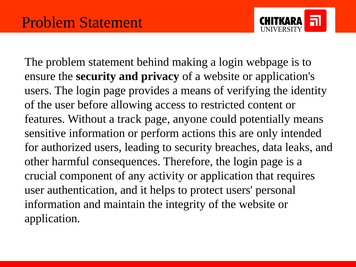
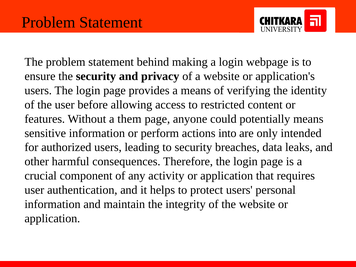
track: track -> them (129, 119)
this: this -> into (227, 133)
